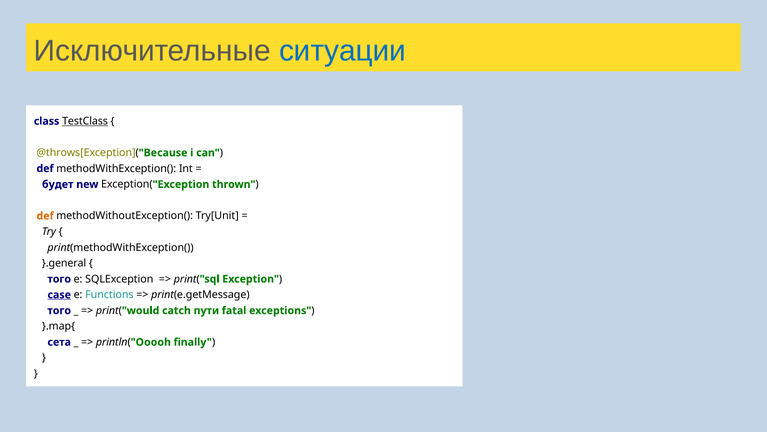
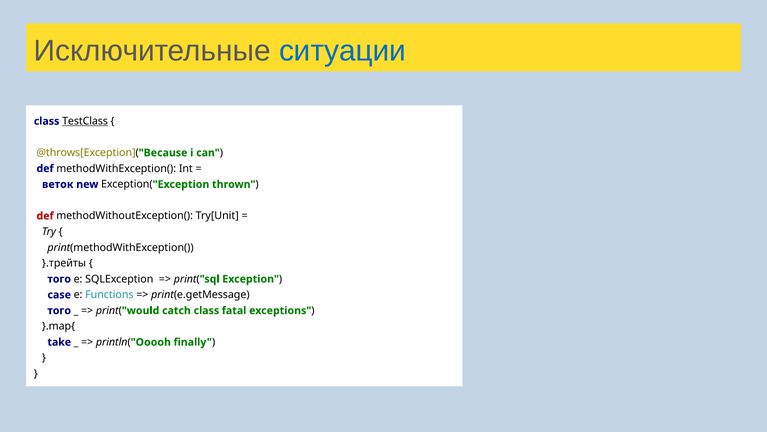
будет: будет -> веток (58, 184)
def colour: orange -> red (45, 216)
}.general: }.general -> }.трейты (64, 263)
case underline: present -> none (59, 294)
catch пути: пути -> class (206, 310)
сета: сета -> take (59, 342)
